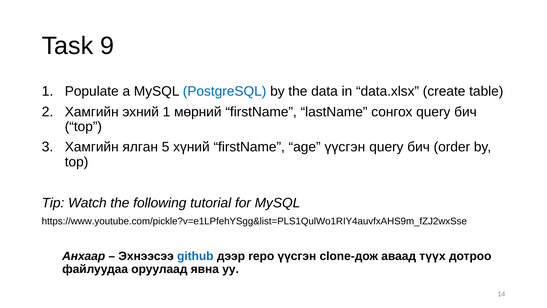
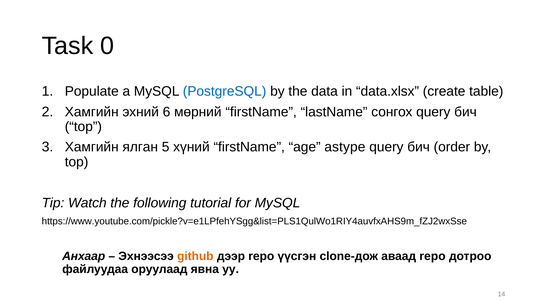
9: 9 -> 0 (107, 46)
эхний 1: 1 -> 6 (167, 112)
age үүсгэн: үүсгэн -> astype (345, 147)
github colour: blue -> orange (195, 256)
аваад түүх: түүх -> repo (433, 256)
